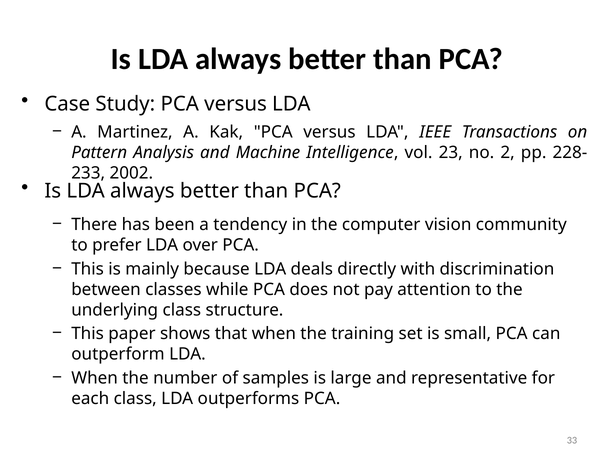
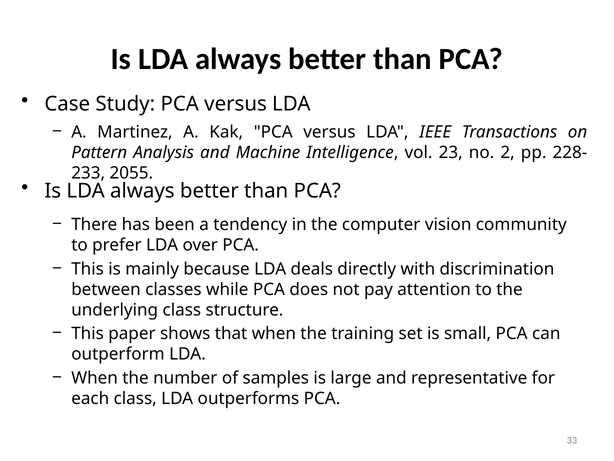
2002: 2002 -> 2055 (131, 173)
